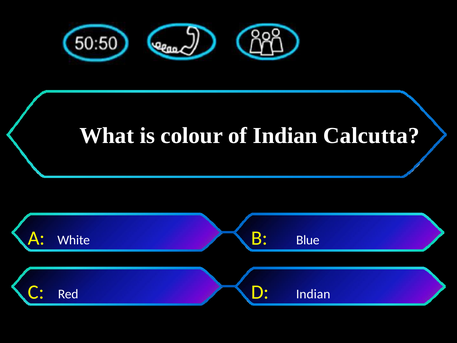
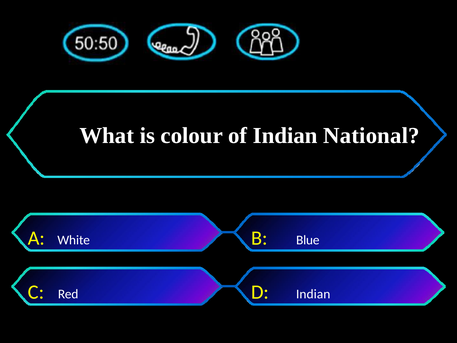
Calcutta: Calcutta -> National (371, 135)
